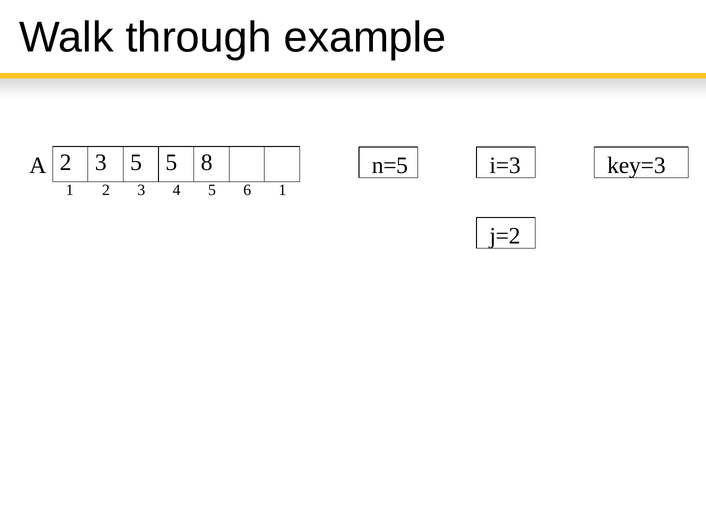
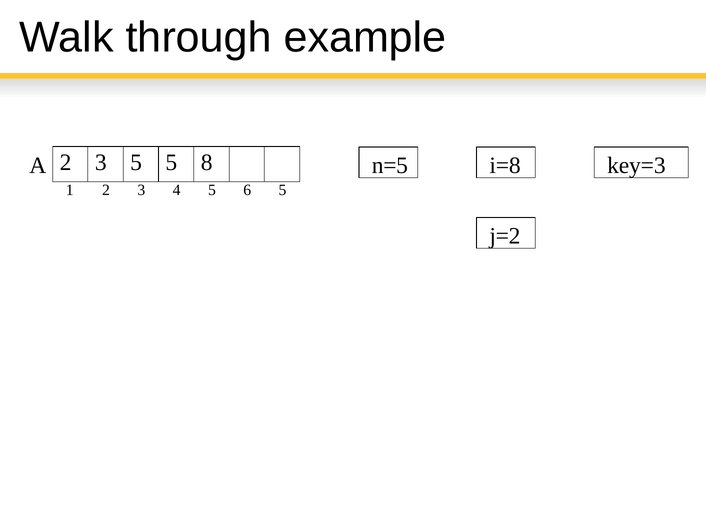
i=3: i=3 -> i=8 (505, 166)
6 1: 1 -> 5 (283, 190)
